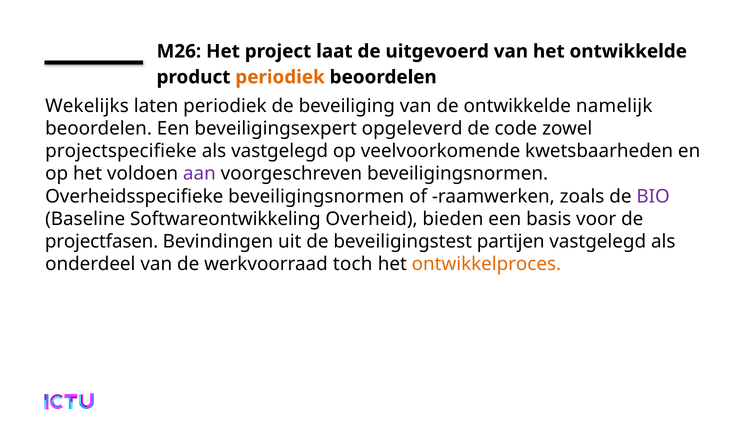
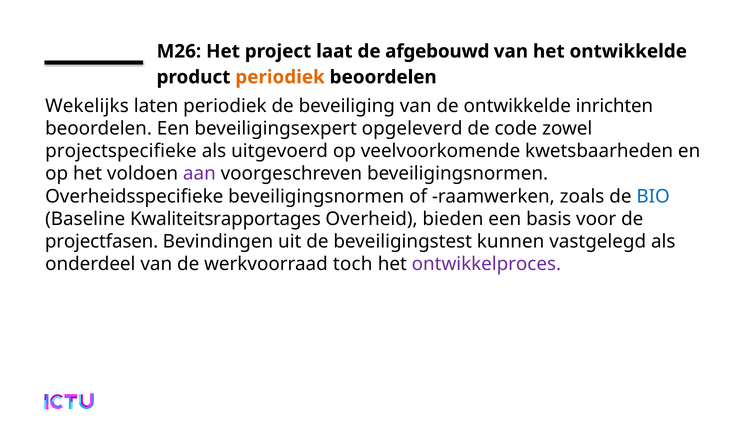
uitgevoerd: uitgevoerd -> afgebouwd (437, 51)
namelijk: namelijk -> inrichten (614, 106)
als vastgelegd: vastgelegd -> uitgevoerd (280, 151)
BIO colour: purple -> blue (653, 196)
Softwareontwikkeling: Softwareontwikkeling -> Kwaliteitsrapportages (225, 219)
partijen: partijen -> kunnen (511, 242)
ontwikkelproces colour: orange -> purple (486, 264)
